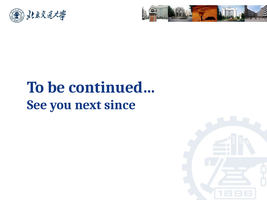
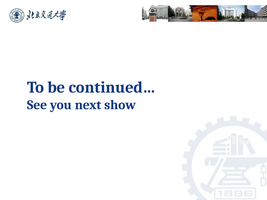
since: since -> show (120, 105)
